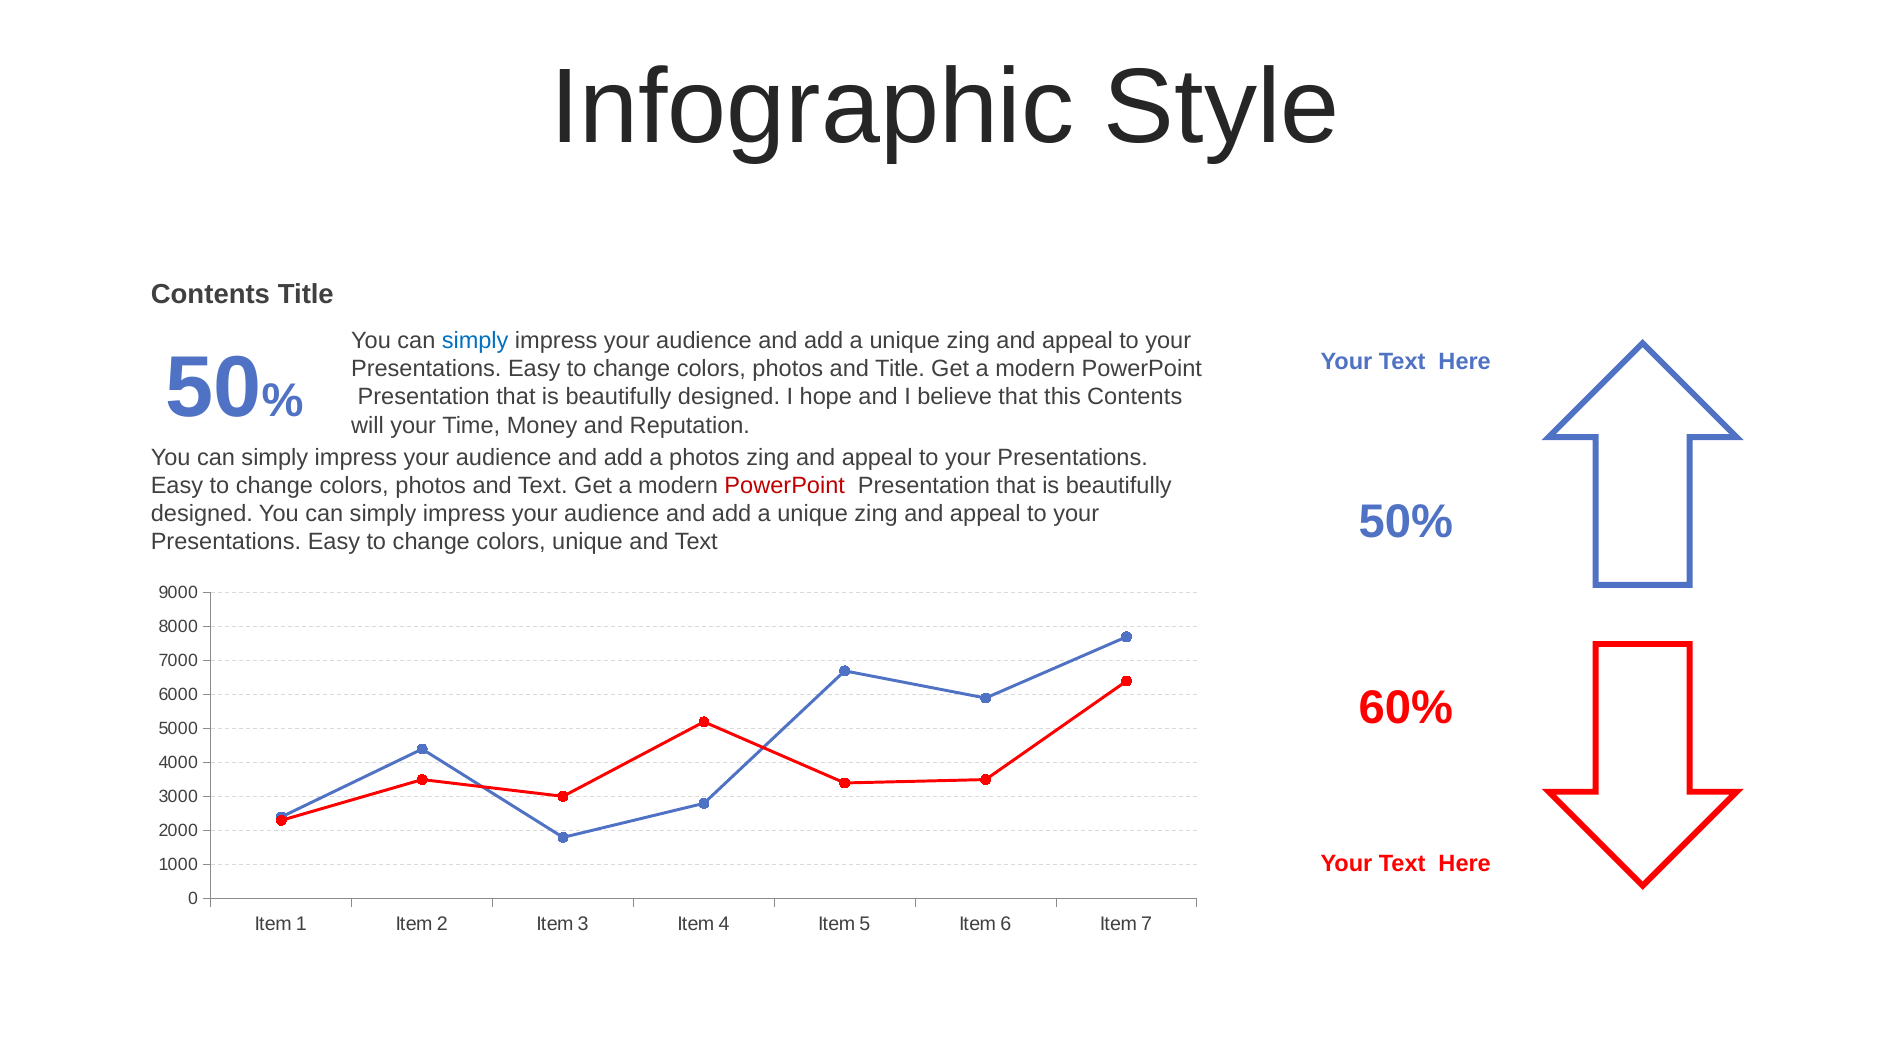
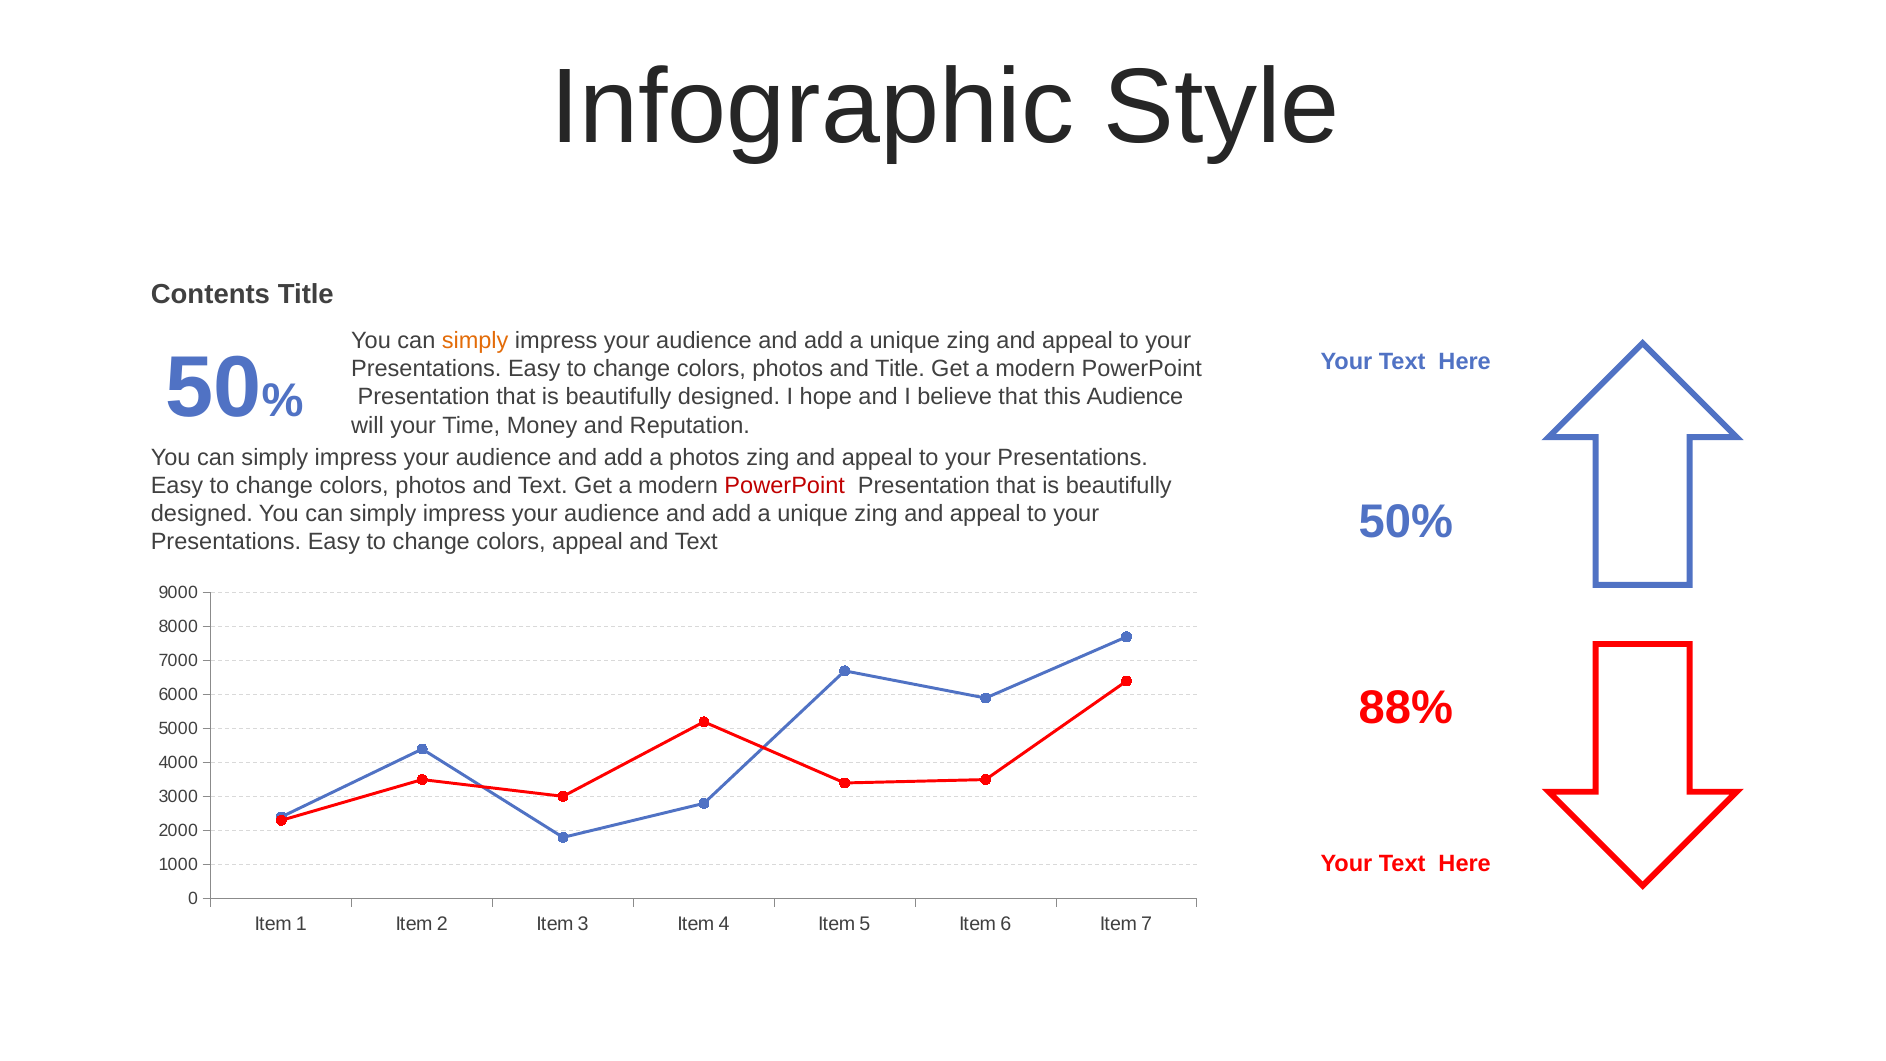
simply colour: blue -> orange (475, 341)
this Contents: Contents -> Audience (1135, 397)
colors unique: unique -> appeal (587, 542)
60%: 60% -> 88% (1406, 708)
